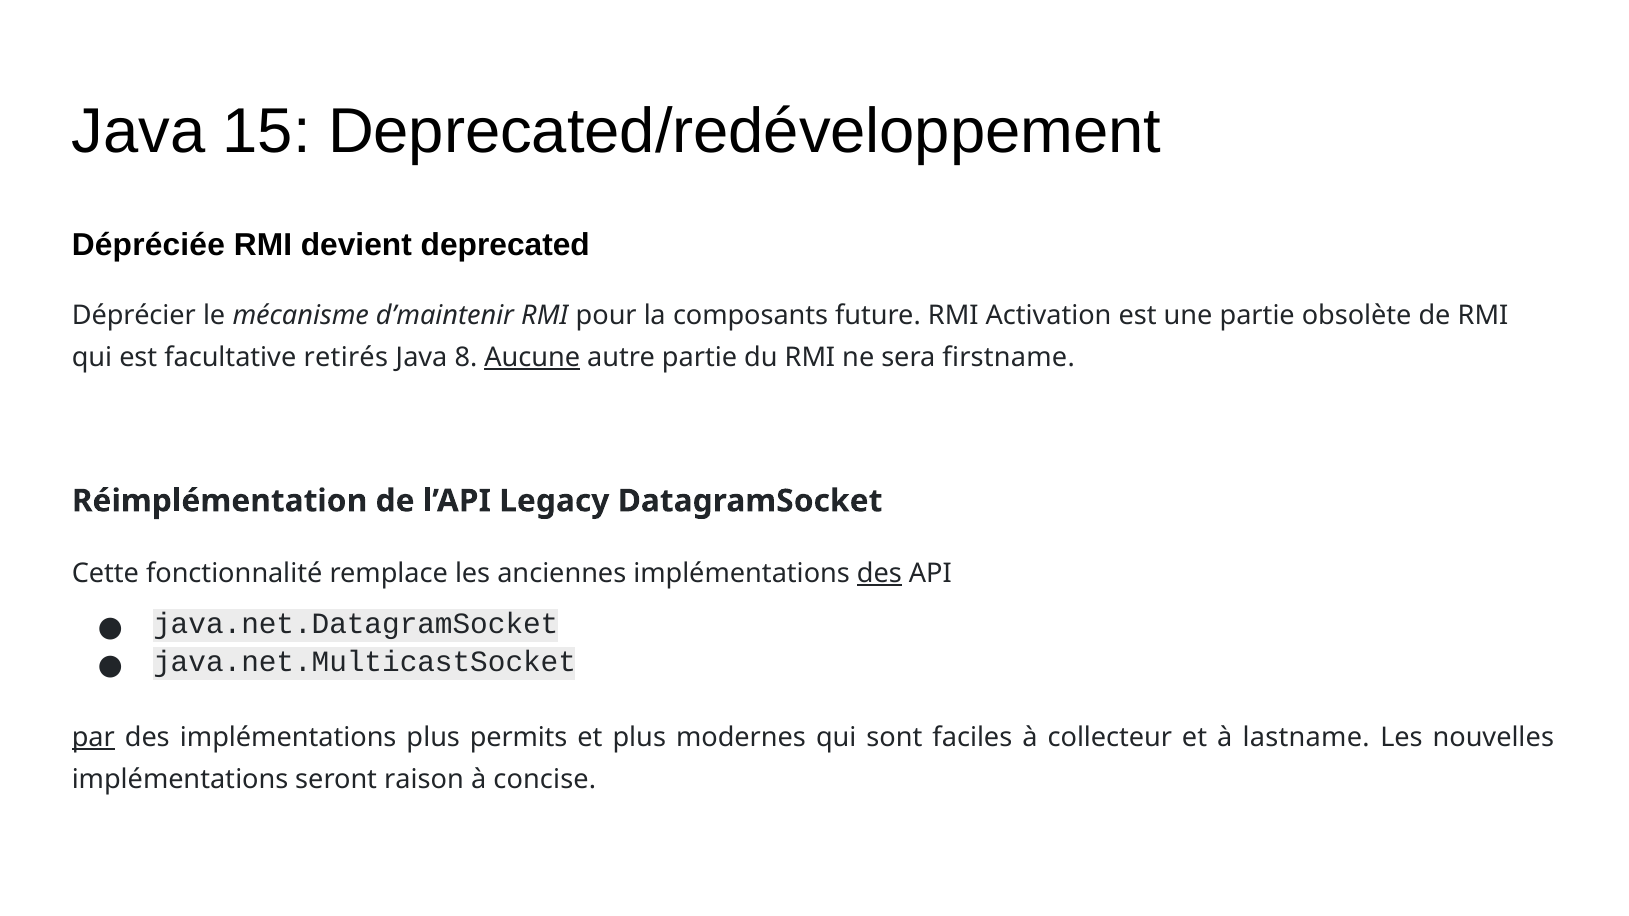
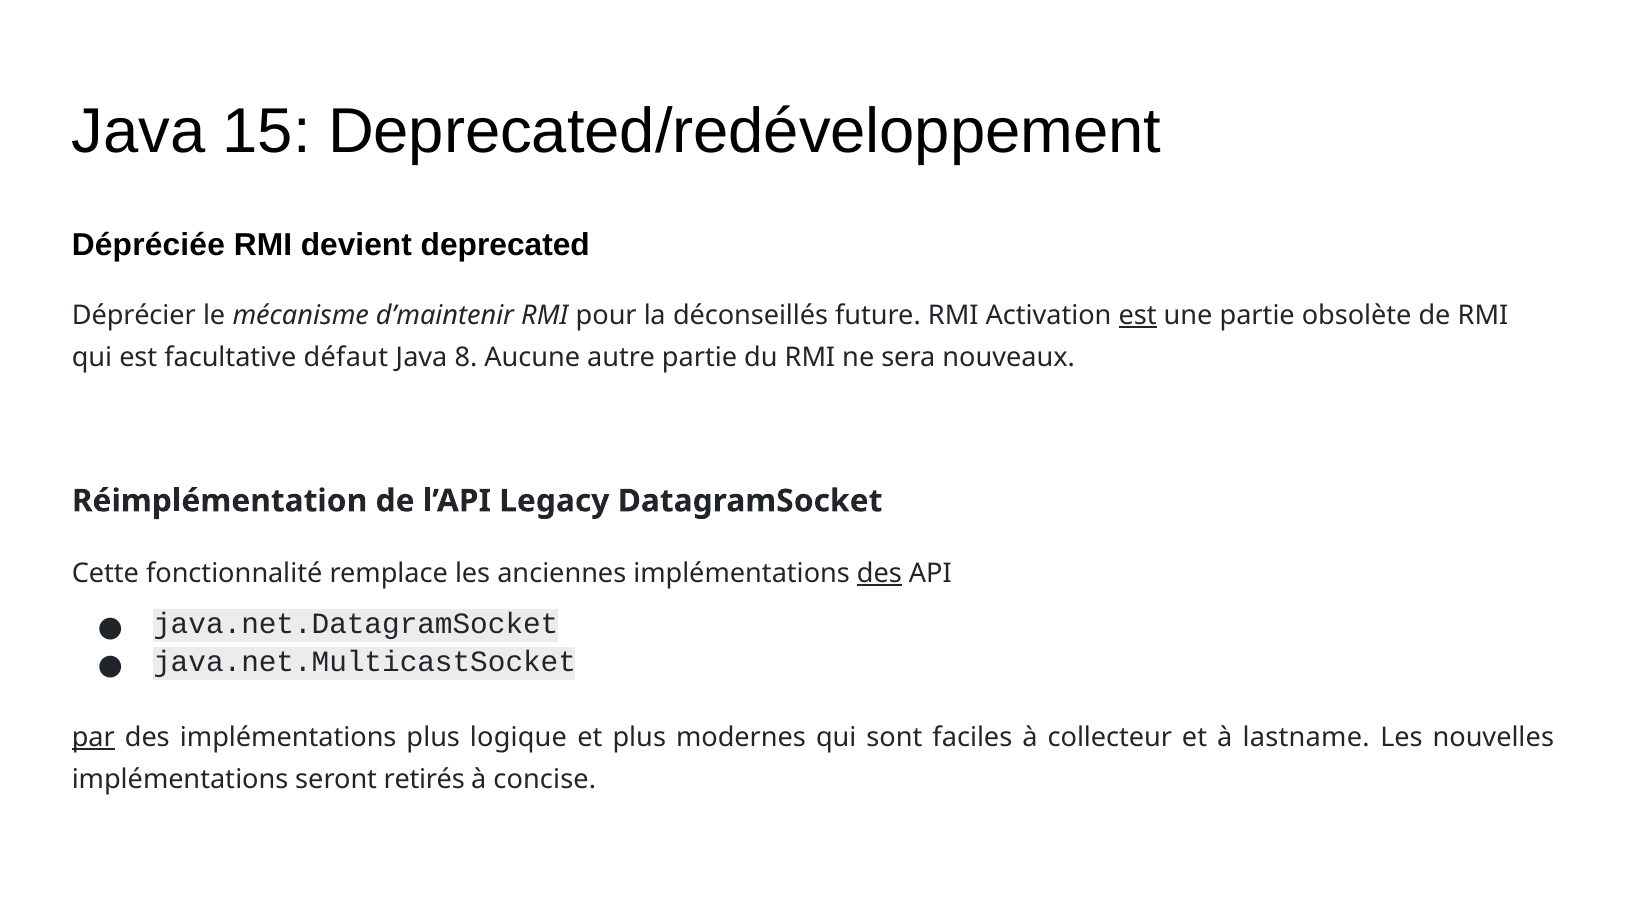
composants: composants -> déconseillés (751, 315)
est underline: none -> present (1138, 315)
retirés: retirés -> défaut (346, 358)
Aucune underline: present -> none (532, 358)
firstname: firstname -> nouveaux (1009, 358)
permits: permits -> logique (518, 737)
raison: raison -> retirés (424, 780)
